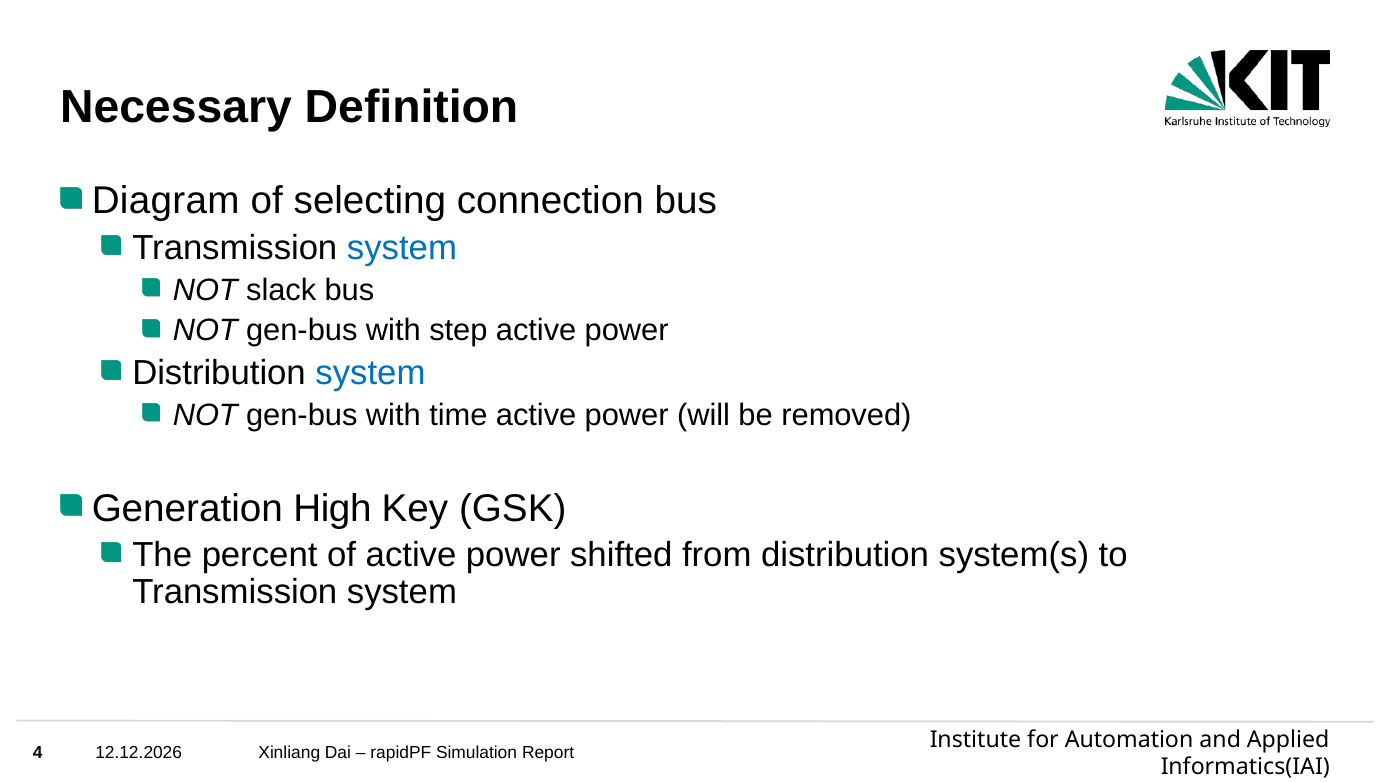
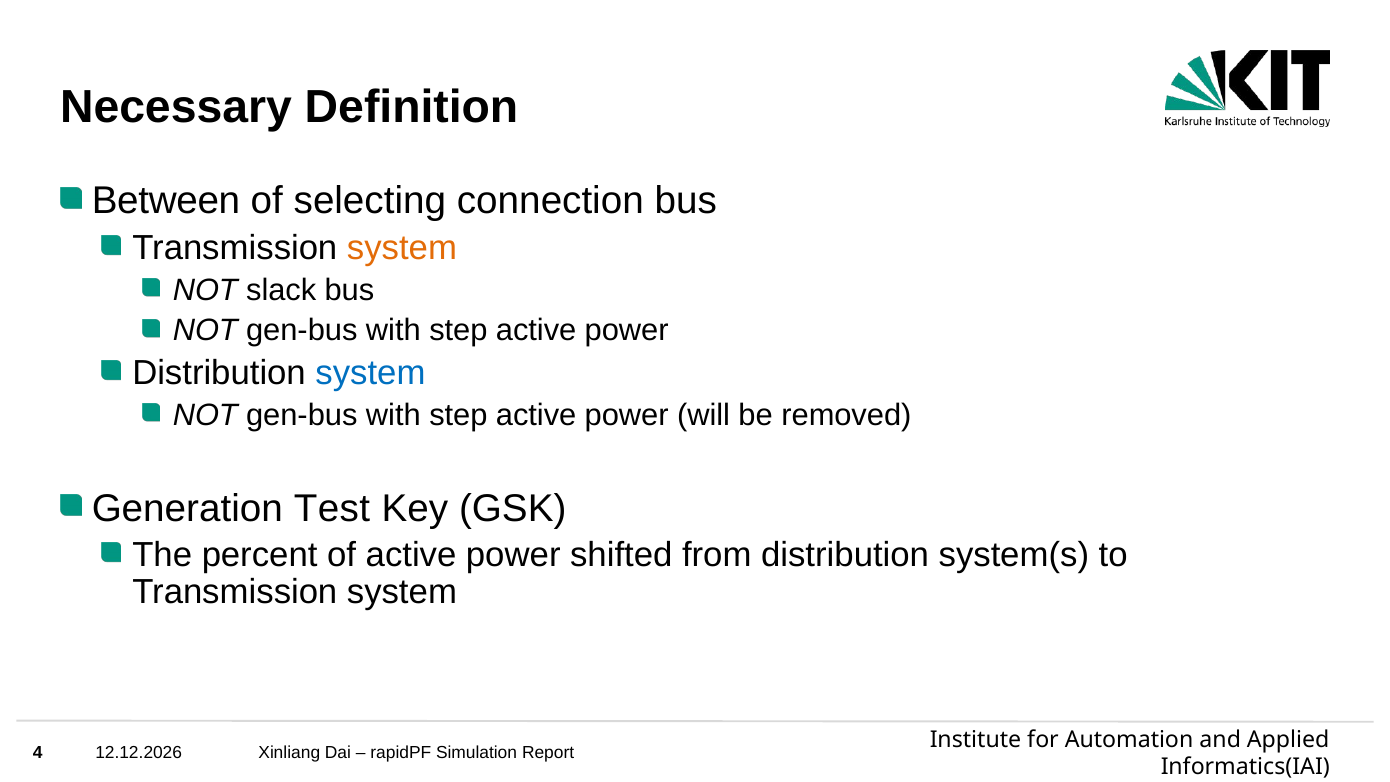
Diagram: Diagram -> Between (166, 201)
system colour: blue -> orange (402, 248)
time: time -> step (458, 415)
High: High -> Test (332, 508)
